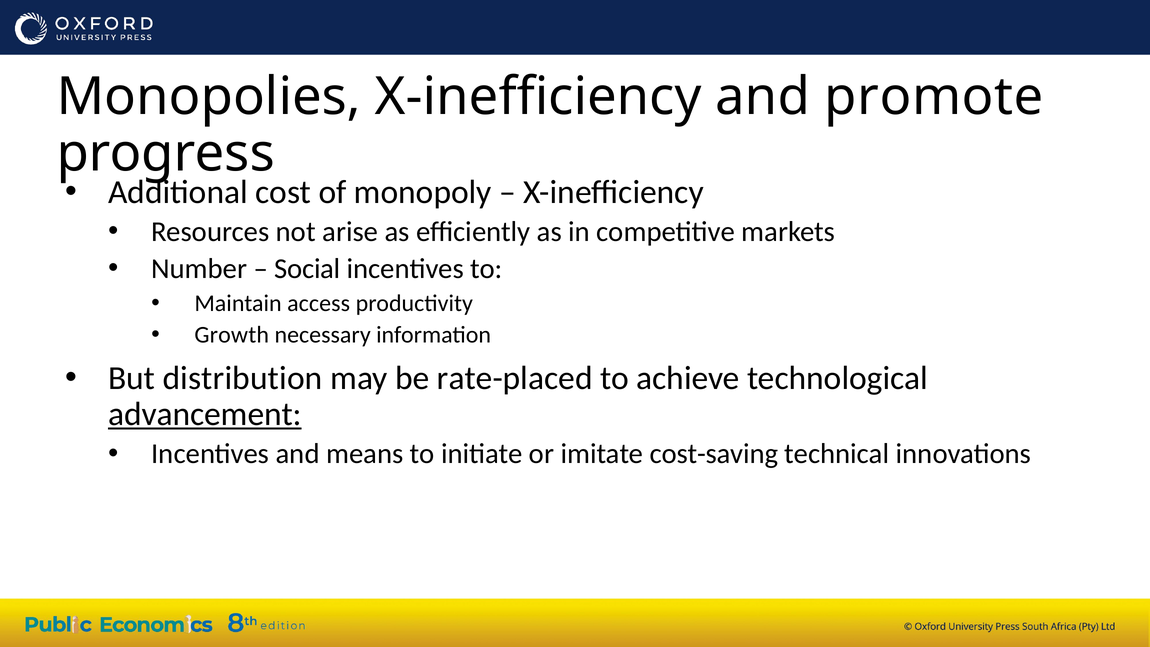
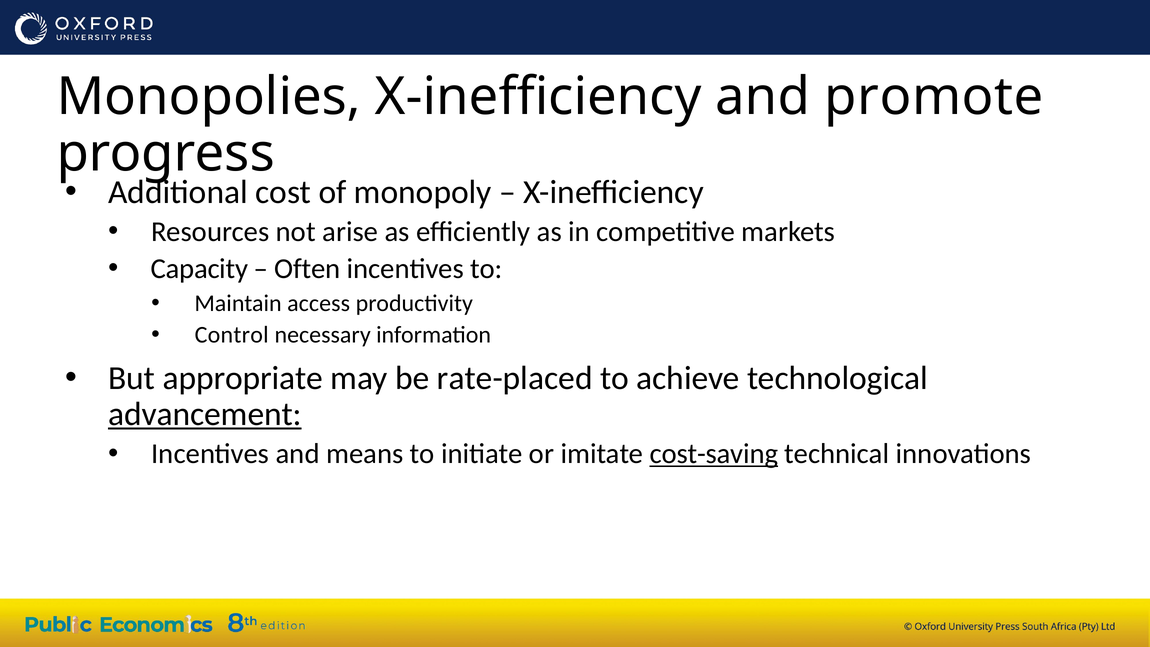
Number: Number -> Capacity (199, 269)
Social: Social -> Often (307, 269)
Growth: Growth -> Control (232, 335)
distribution: distribution -> appropriate (243, 378)
cost-saving underline: none -> present (714, 454)
